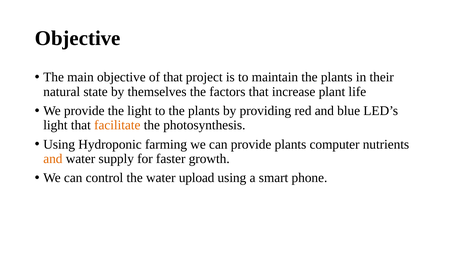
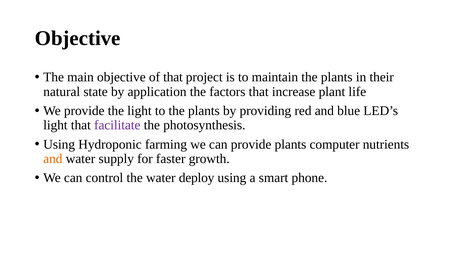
themselves: themselves -> application (157, 91)
facilitate colour: orange -> purple (117, 125)
upload: upload -> deploy (197, 178)
